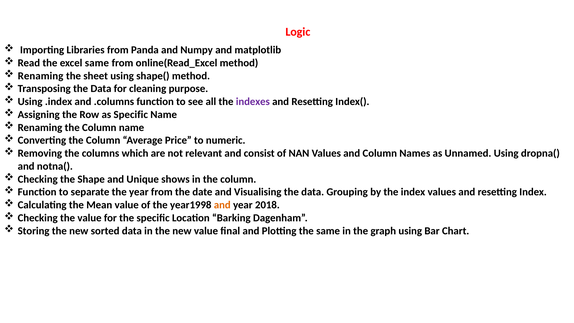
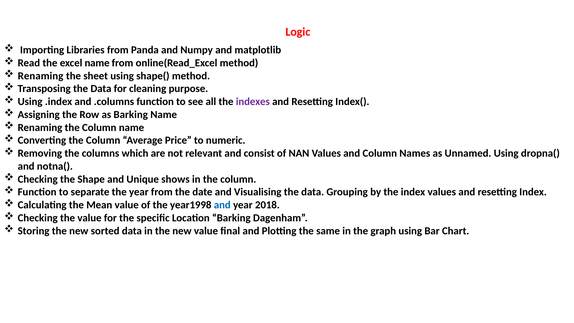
excel same: same -> name (97, 63)
as Specific: Specific -> Barking (131, 115)
and colour: orange -> blue (222, 205)
